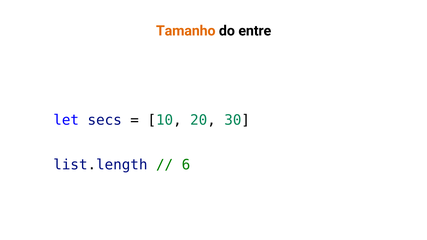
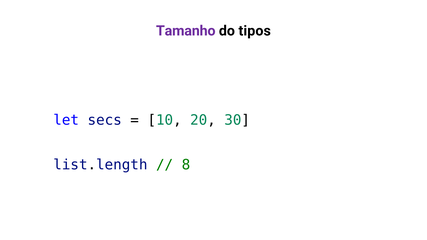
Tamanho colour: orange -> purple (186, 31)
entre: entre -> tipos (255, 31)
6: 6 -> 8 (186, 165)
